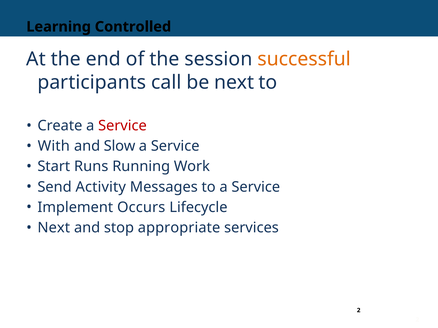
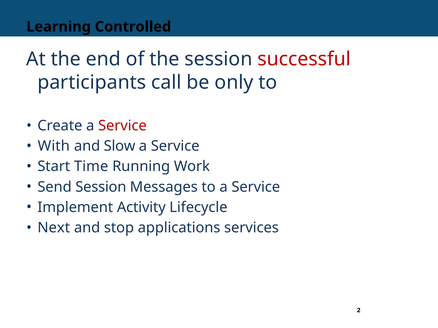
successful colour: orange -> red (304, 59)
be next: next -> only (234, 82)
Runs: Runs -> Time (91, 167)
Send Activity: Activity -> Session (101, 187)
Occurs: Occurs -> Activity (141, 208)
appropriate: appropriate -> applications (179, 228)
